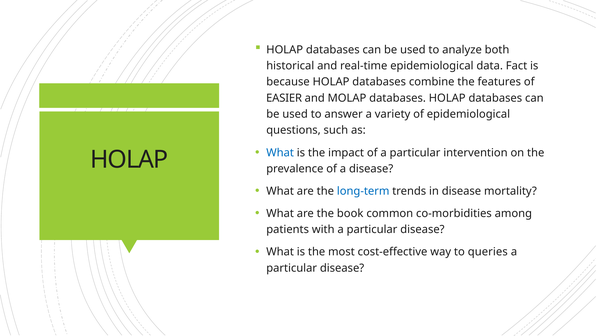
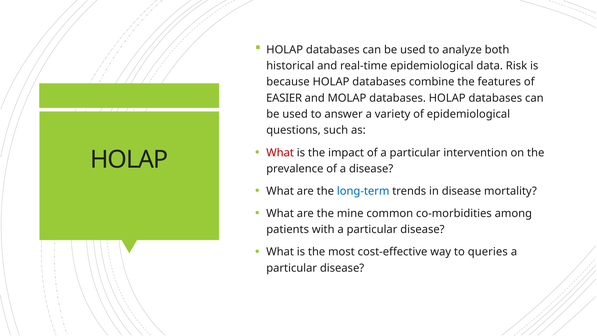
Fact: Fact -> Risk (516, 66)
What colour: blue -> red (280, 153)
book: book -> mine (350, 213)
